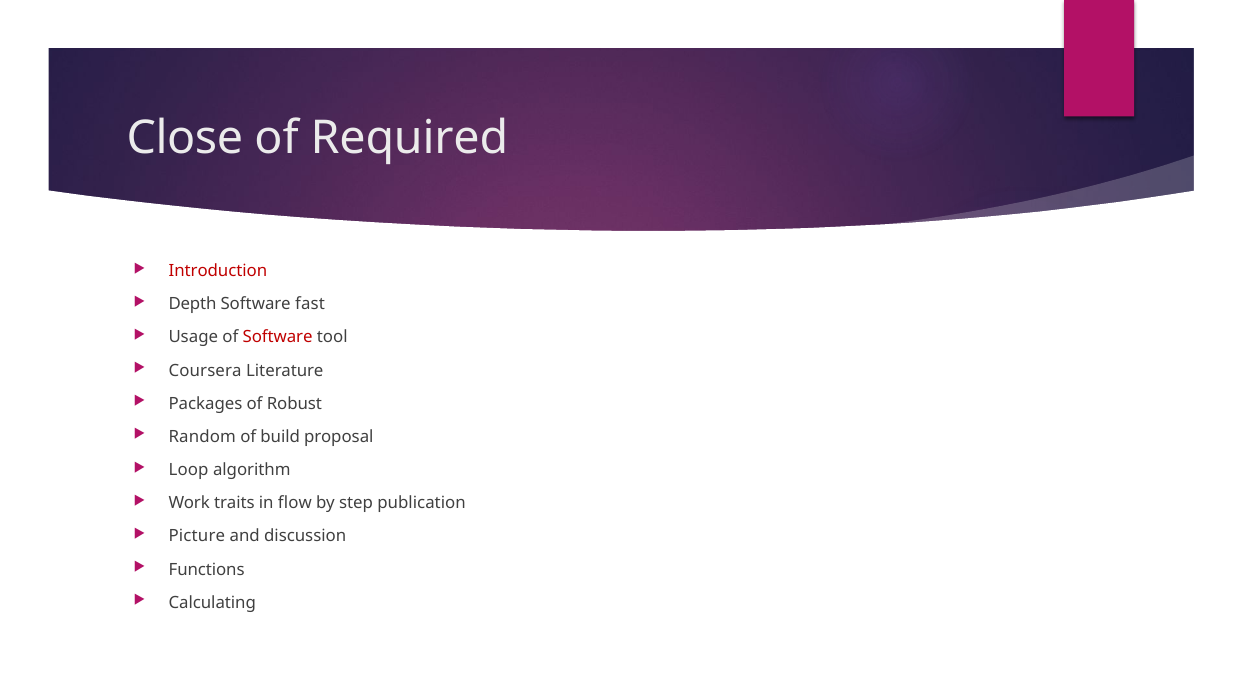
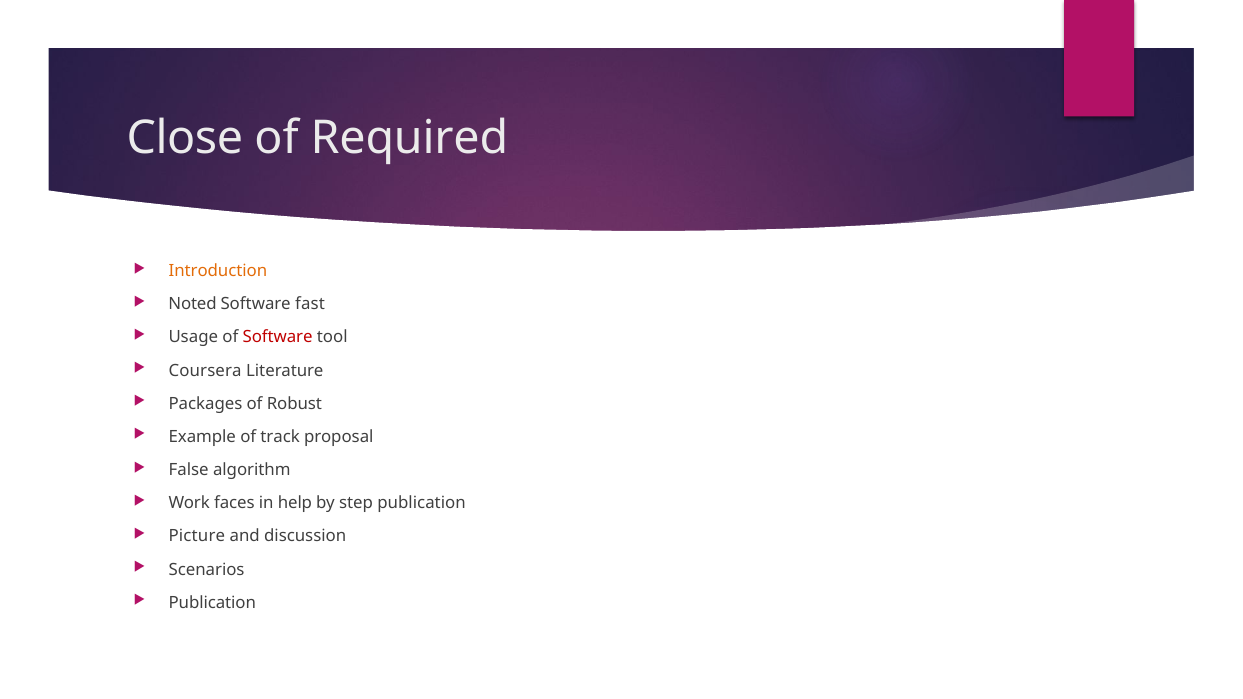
Introduction colour: red -> orange (218, 271)
Depth: Depth -> Noted (192, 304)
Random: Random -> Example (202, 437)
build: build -> track (280, 437)
Loop: Loop -> False (189, 470)
traits: traits -> faces (234, 503)
flow: flow -> help (295, 503)
Functions: Functions -> Scenarios (207, 570)
Calculating: Calculating -> Publication (212, 603)
